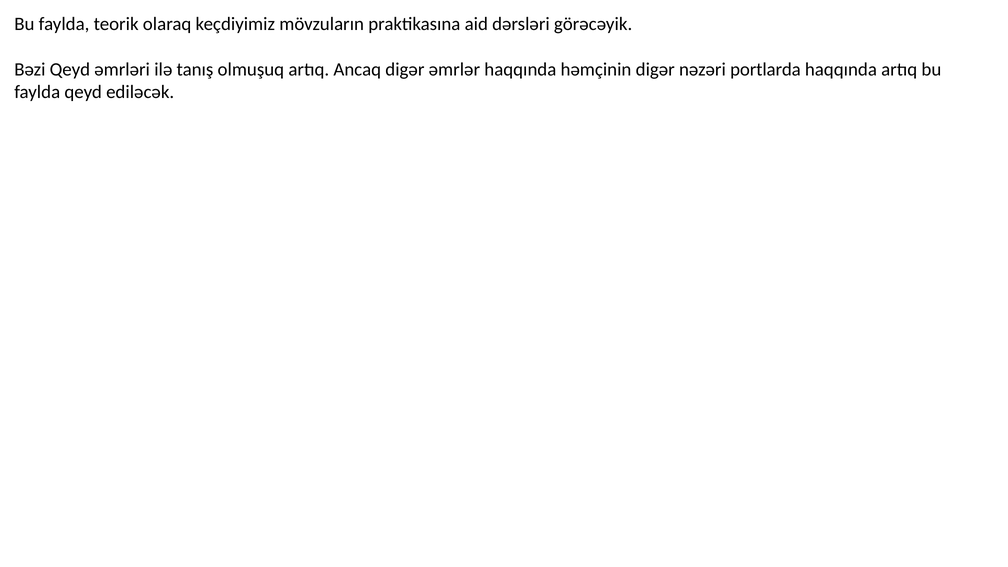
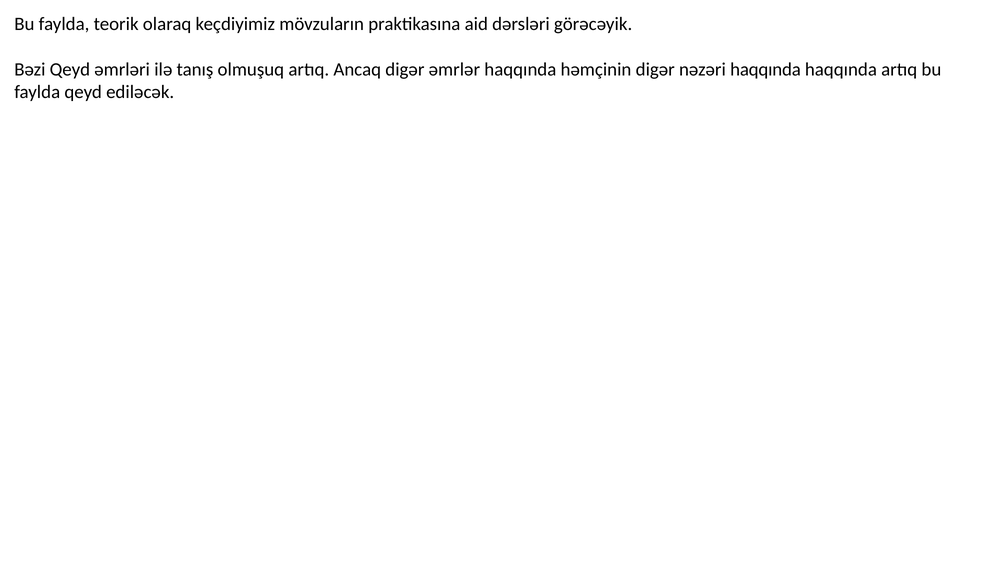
nəzəri portlarda: portlarda -> haqqında (766, 69)
